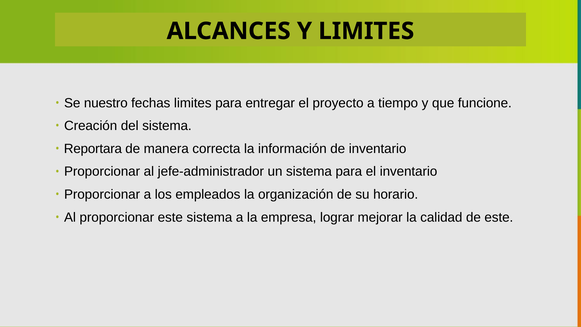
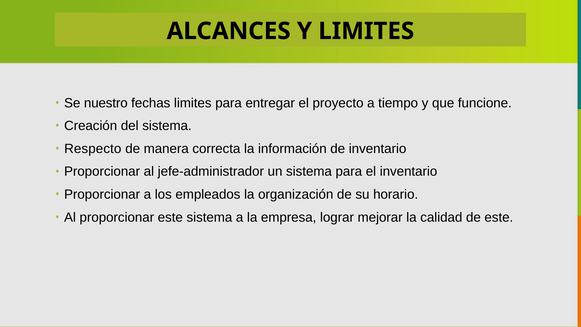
Reportara: Reportara -> Respecto (93, 149)
